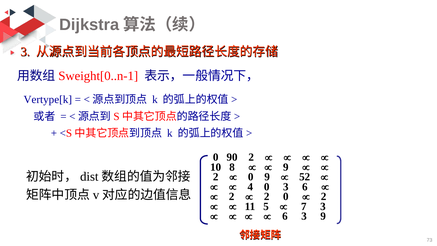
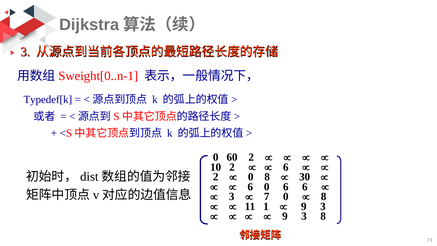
Vertype[k: Vertype[k -> Typedef[k (48, 100)
90: 90 -> 60 (232, 157)
10 8: 8 -> 2 (232, 167)
9: 9 -> 6 (286, 167)
0 9: 9 -> 8 (267, 177)
52: 52 -> 30 (305, 177)
4: 4 -> 6 (250, 187)
0 3: 3 -> 6 (286, 187)
2: 2 -> 3 (232, 196)
2: 2 -> 7 (267, 196)
2: 2 -> 8 (324, 196)
5: 5 -> 1 (266, 206)
7: 7 -> 9 (304, 206)
6: 6 -> 9 (285, 216)
3 9: 9 -> 8 (323, 216)
